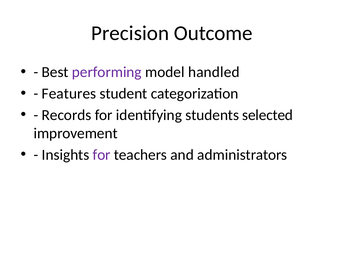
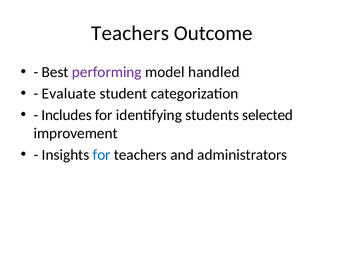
Precision: Precision -> Teachers (130, 33)
Features: Features -> Evaluate (69, 94)
Records: Records -> Includes (67, 115)
for colour: purple -> blue (102, 155)
